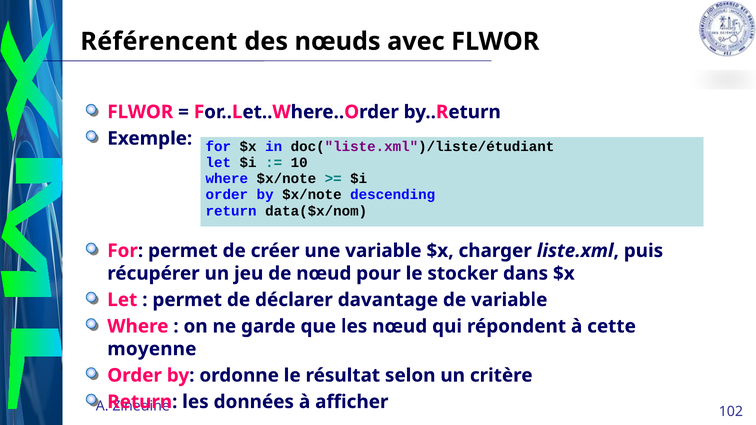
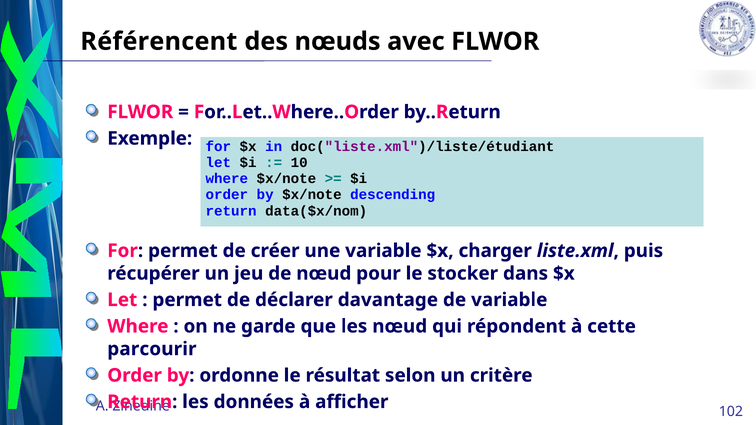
moyenne: moyenne -> parcourir (152, 349)
